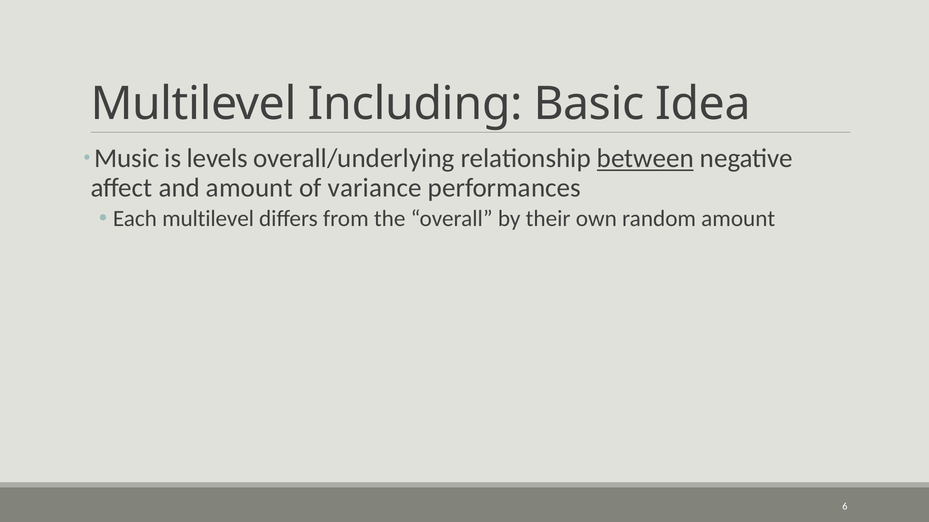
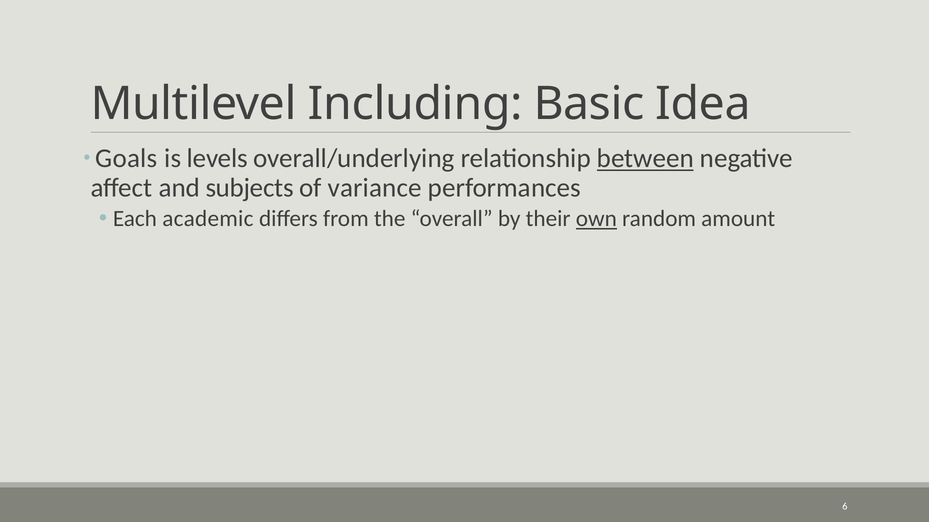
Music: Music -> Goals (126, 159)
and amount: amount -> subjects (250, 188)
Each multilevel: multilevel -> academic (208, 219)
own underline: none -> present (596, 219)
